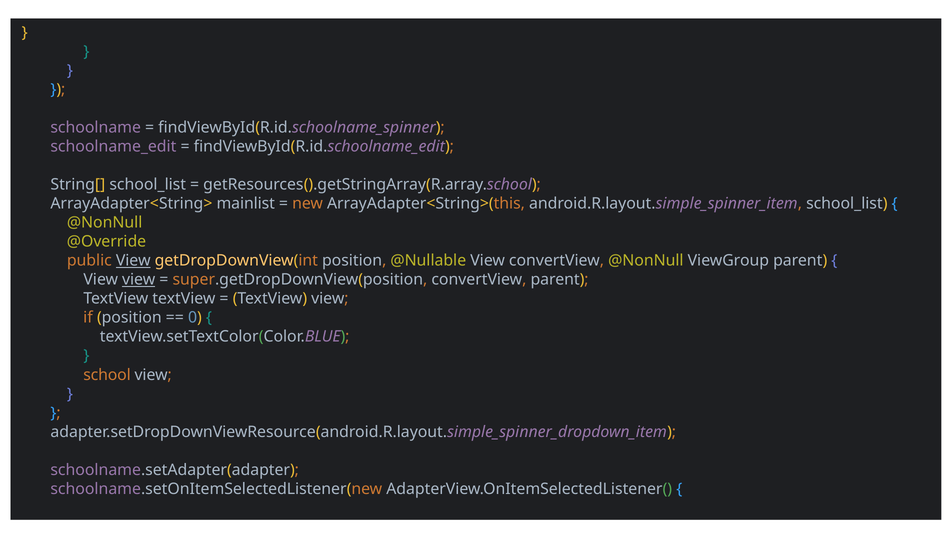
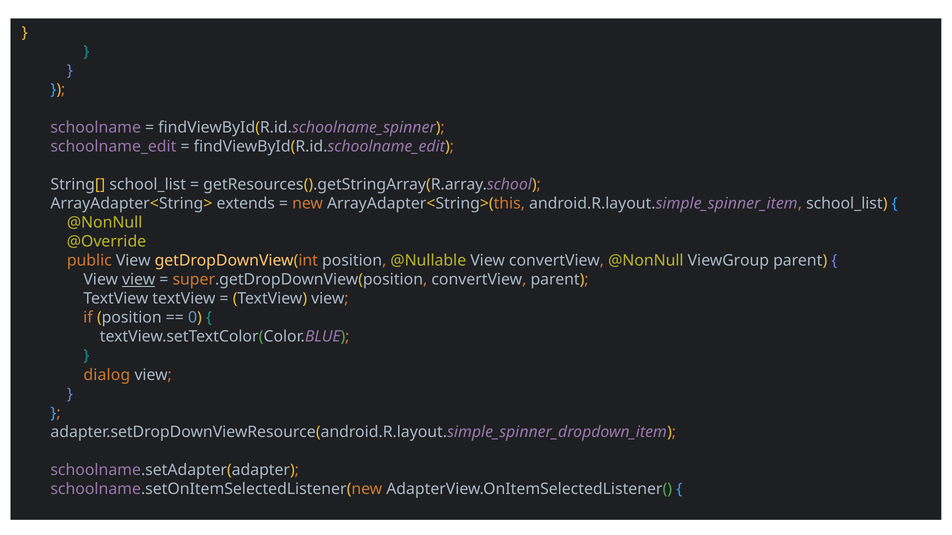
mainlist: mainlist -> extends (246, 204)
View underline: present -> none (133, 261)
school: school -> dialog (107, 375)
